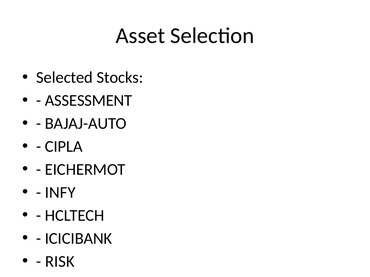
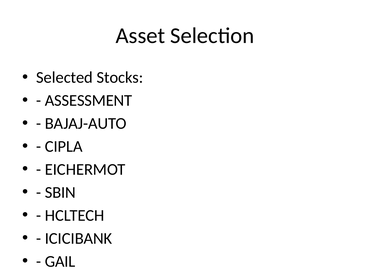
INFY: INFY -> SBIN (60, 193)
RISK: RISK -> GAIL (60, 262)
